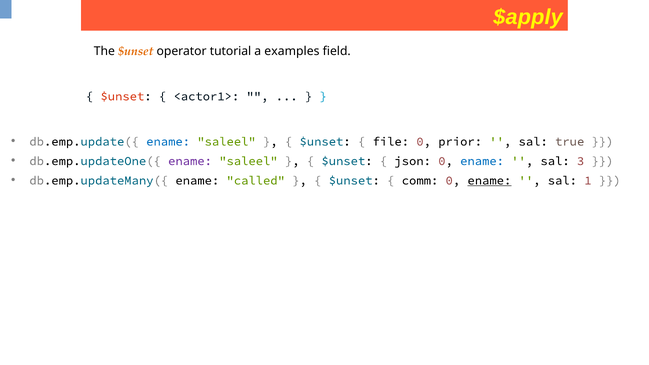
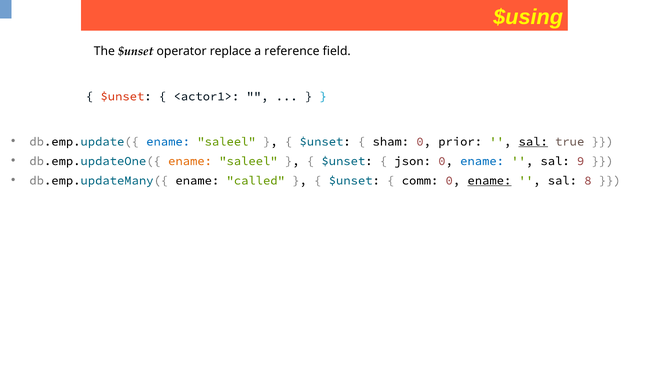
$apply: $apply -> $using (528, 17)
$unset colour: orange -> black (136, 51)
tutorial: tutorial -> replace (231, 51)
examples: examples -> reference (292, 51)
file: file -> sham (391, 142)
sal underline: none -> present (533, 142)
ename colour: purple -> orange (190, 161)
3: 3 -> 9 (581, 161)
1: 1 -> 8 (588, 181)
